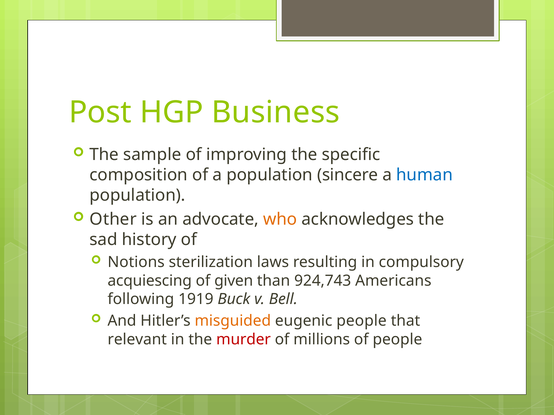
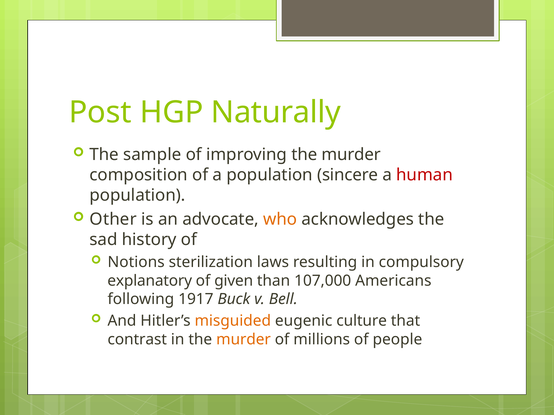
Business: Business -> Naturally (276, 112)
improving the specific: specific -> murder (351, 155)
human colour: blue -> red (425, 175)
acquiescing: acquiescing -> explanatory (150, 281)
924,743: 924,743 -> 107,000 (323, 281)
1919: 1919 -> 1917 (196, 299)
eugenic people: people -> culture (362, 321)
relevant: relevant -> contrast (137, 340)
murder colour: red -> orange (244, 340)
